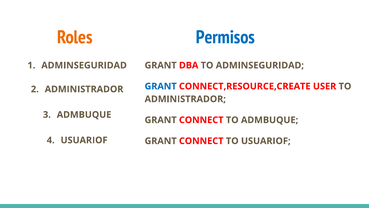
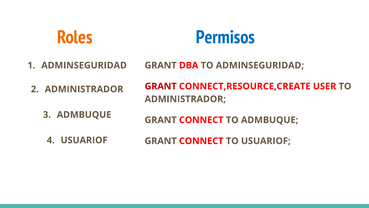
GRANT colour: blue -> red (161, 86)
